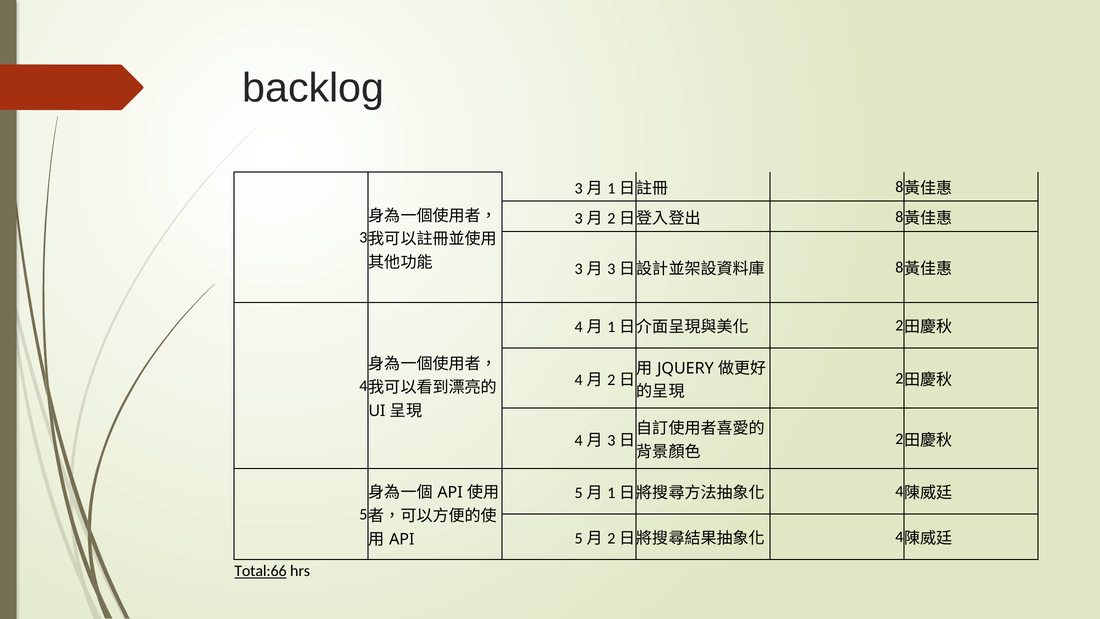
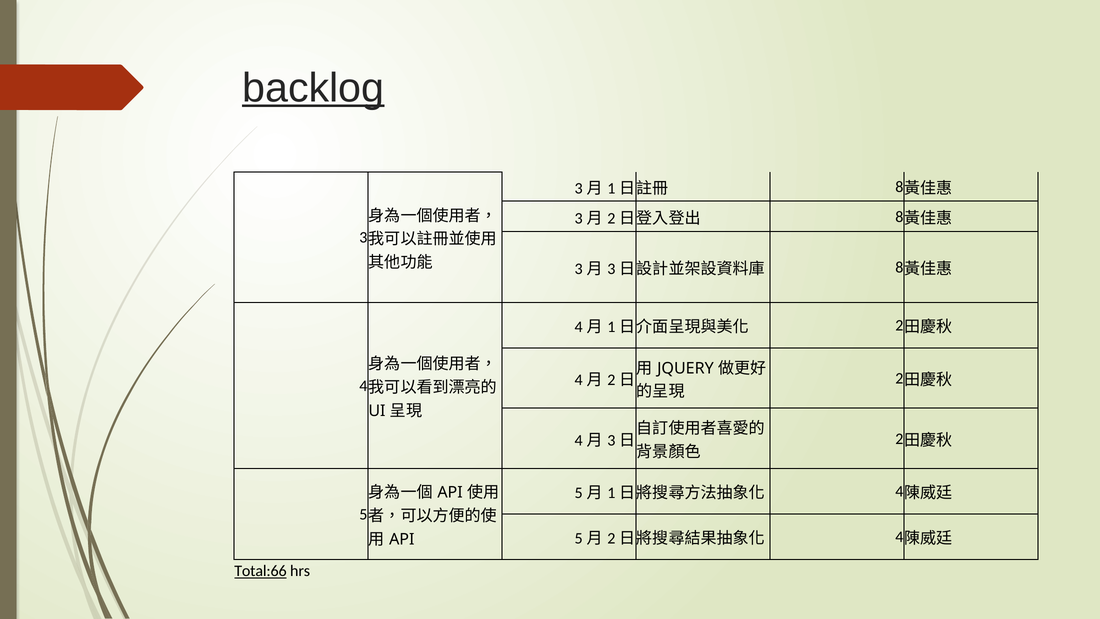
backlog underline: none -> present (313, 88)
